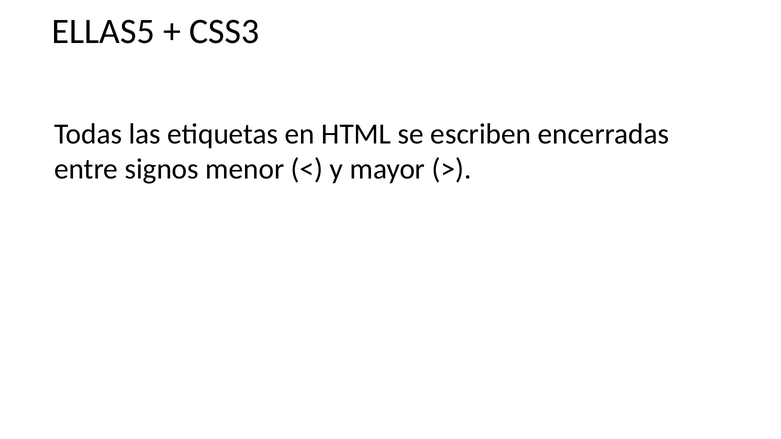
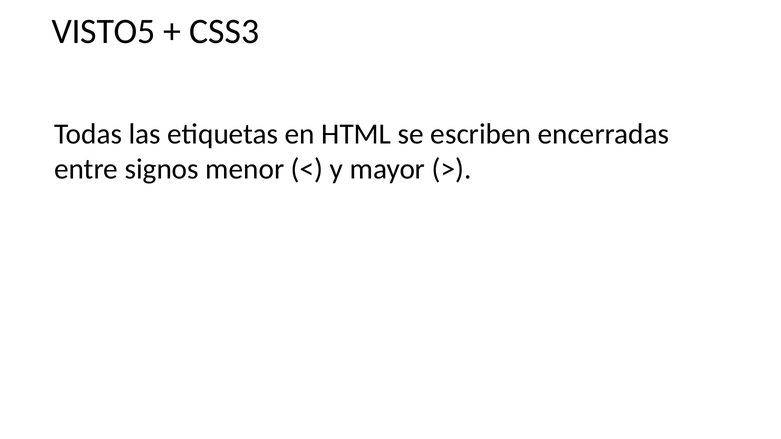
ELLAS5: ELLAS5 -> VISTO5 (103, 32)
